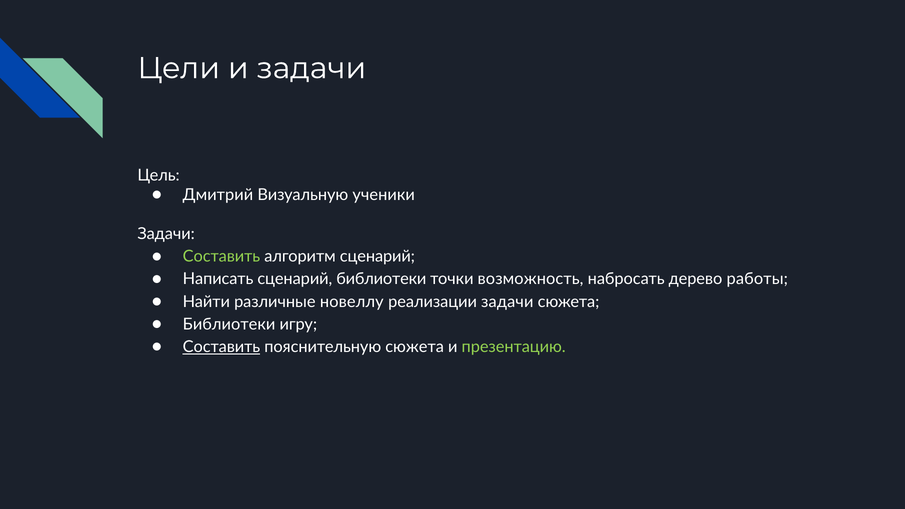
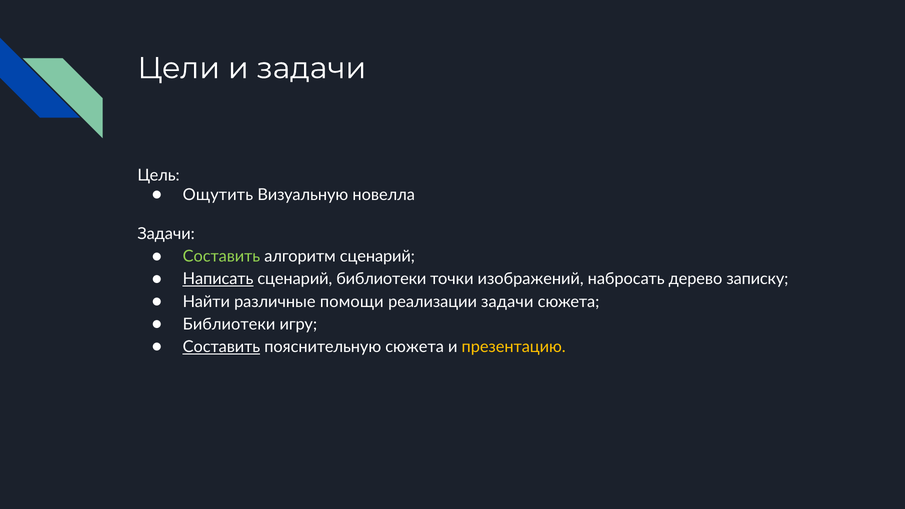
Дмитрий: Дмитрий -> Ощутить (218, 195)
ученики: ученики -> новелла (384, 195)
Написать underline: none -> present (218, 279)
возможность: возможность -> изображений (531, 279)
работы: работы -> записку (757, 279)
новеллу: новеллу -> помощи (352, 302)
презентацию colour: light green -> yellow (514, 347)
